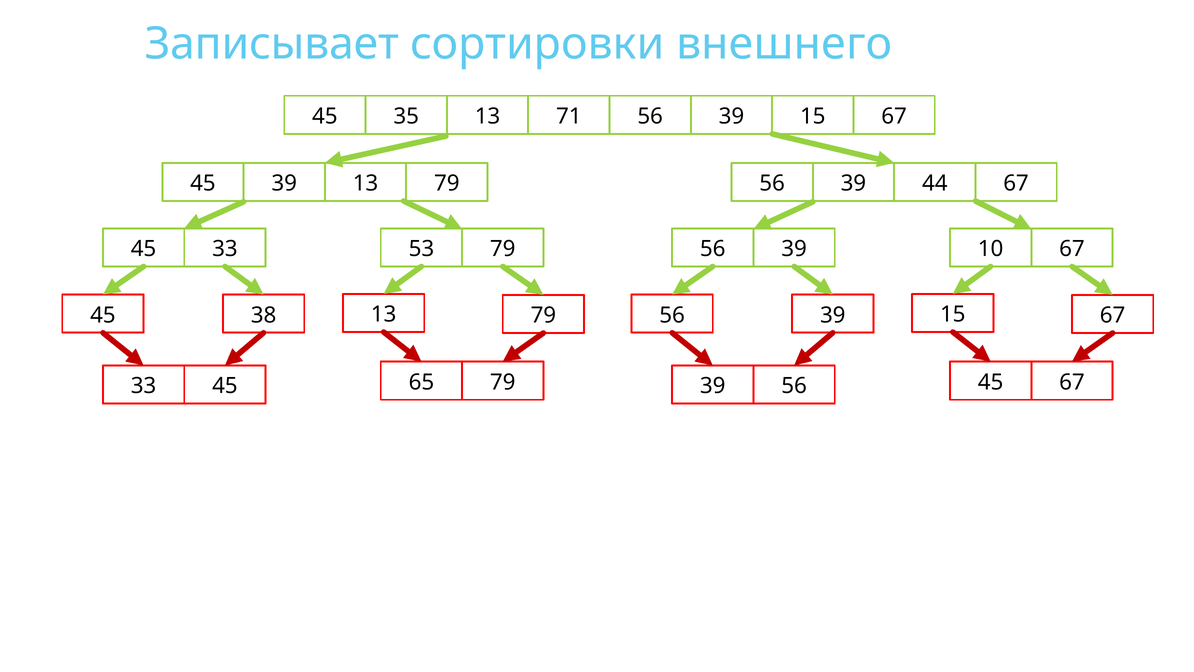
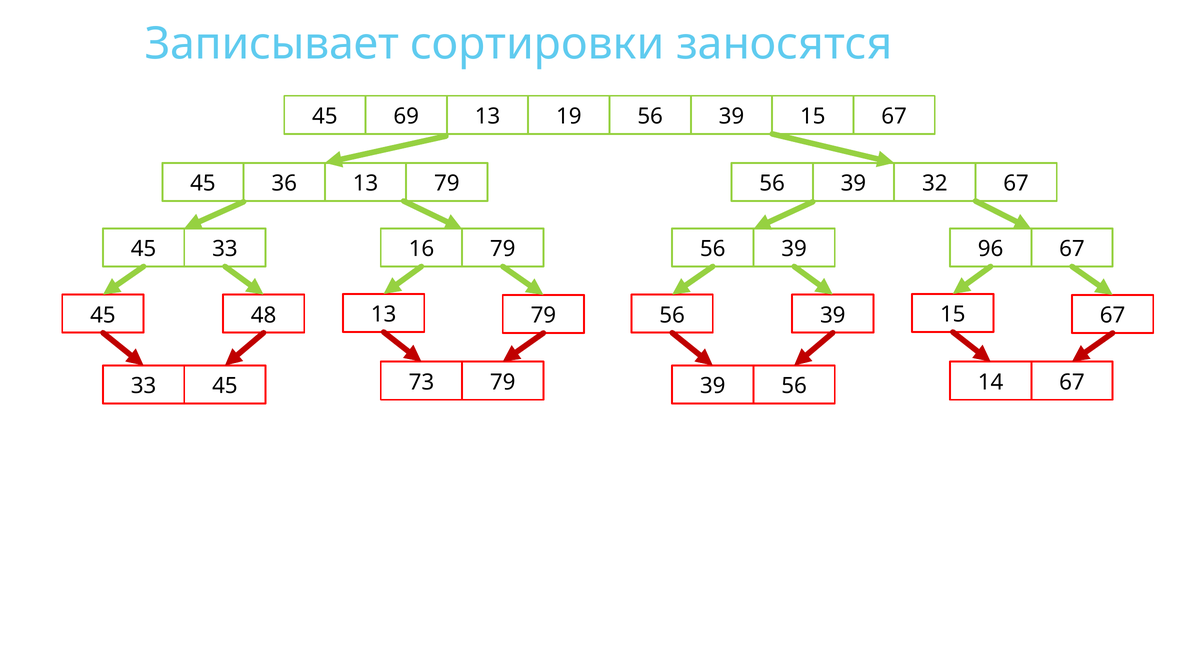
внешнего: внешнего -> заносятся (784, 44)
35: 35 -> 69 (406, 116)
71: 71 -> 19 (569, 116)
45 39: 39 -> 36 (284, 183)
44: 44 -> 32 (935, 183)
53: 53 -> 16 (421, 249)
10: 10 -> 96 (991, 249)
38: 38 -> 48 (264, 315)
65: 65 -> 73 (421, 382)
56 45: 45 -> 14 (991, 382)
